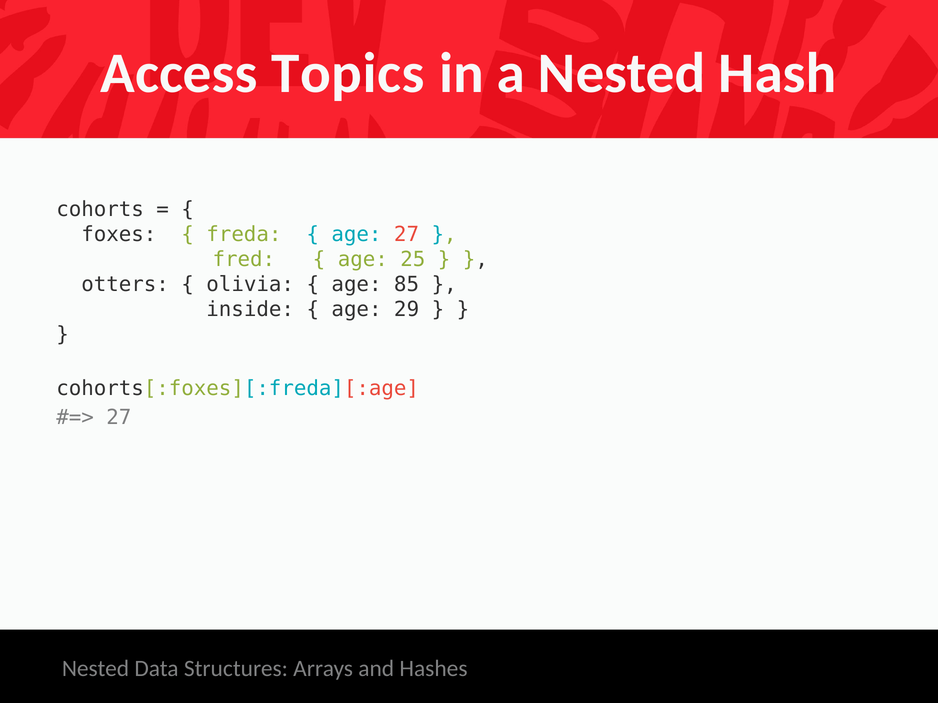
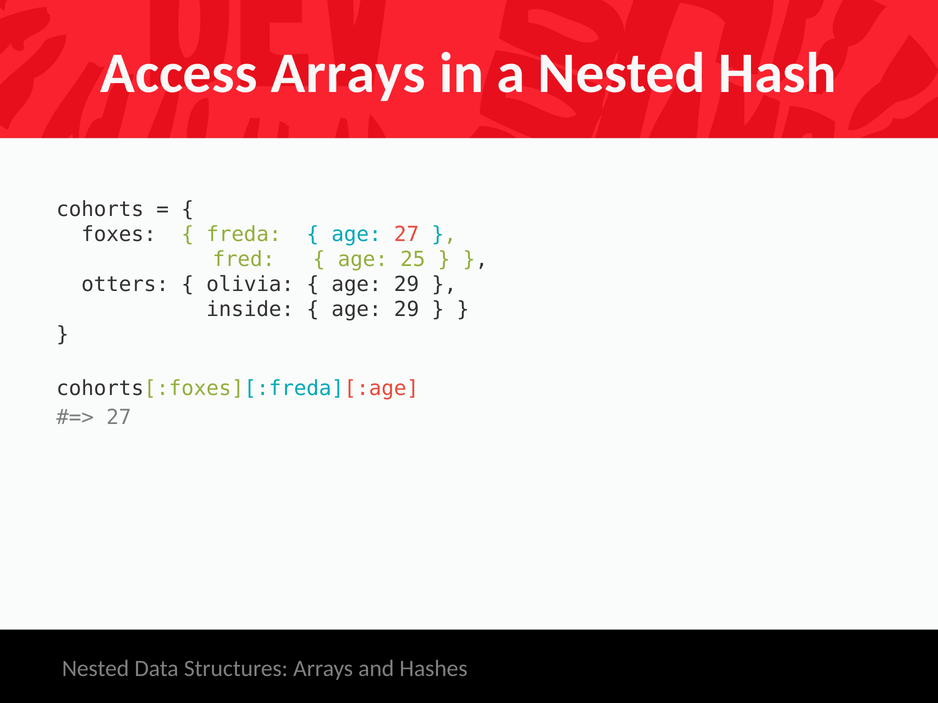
Access Topics: Topics -> Arrays (348, 73)
85: 85 -> 29 (407, 285)
